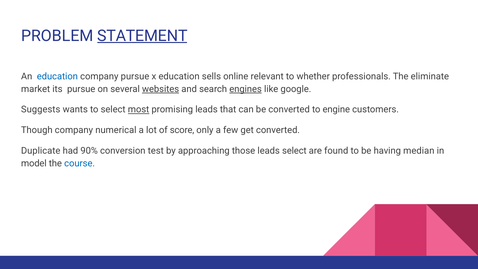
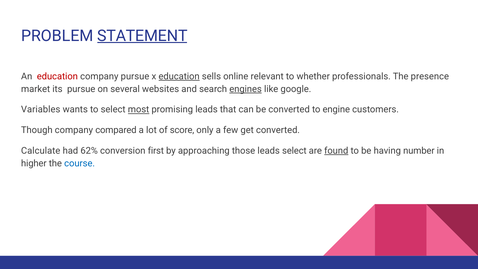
education colour: blue -> red (57, 76)
education underline: none -> present (179, 76)
eliminate: eliminate -> presence (430, 76)
websites underline: present -> none (161, 89)
Suggests: Suggests -> Variables (41, 110)
numerical: numerical -> compared (116, 130)
Duplicate: Duplicate -> Calculate (41, 151)
90%: 90% -> 62% (89, 151)
test: test -> first (156, 151)
found underline: none -> present (336, 151)
median: median -> number (419, 151)
model: model -> higher (34, 163)
